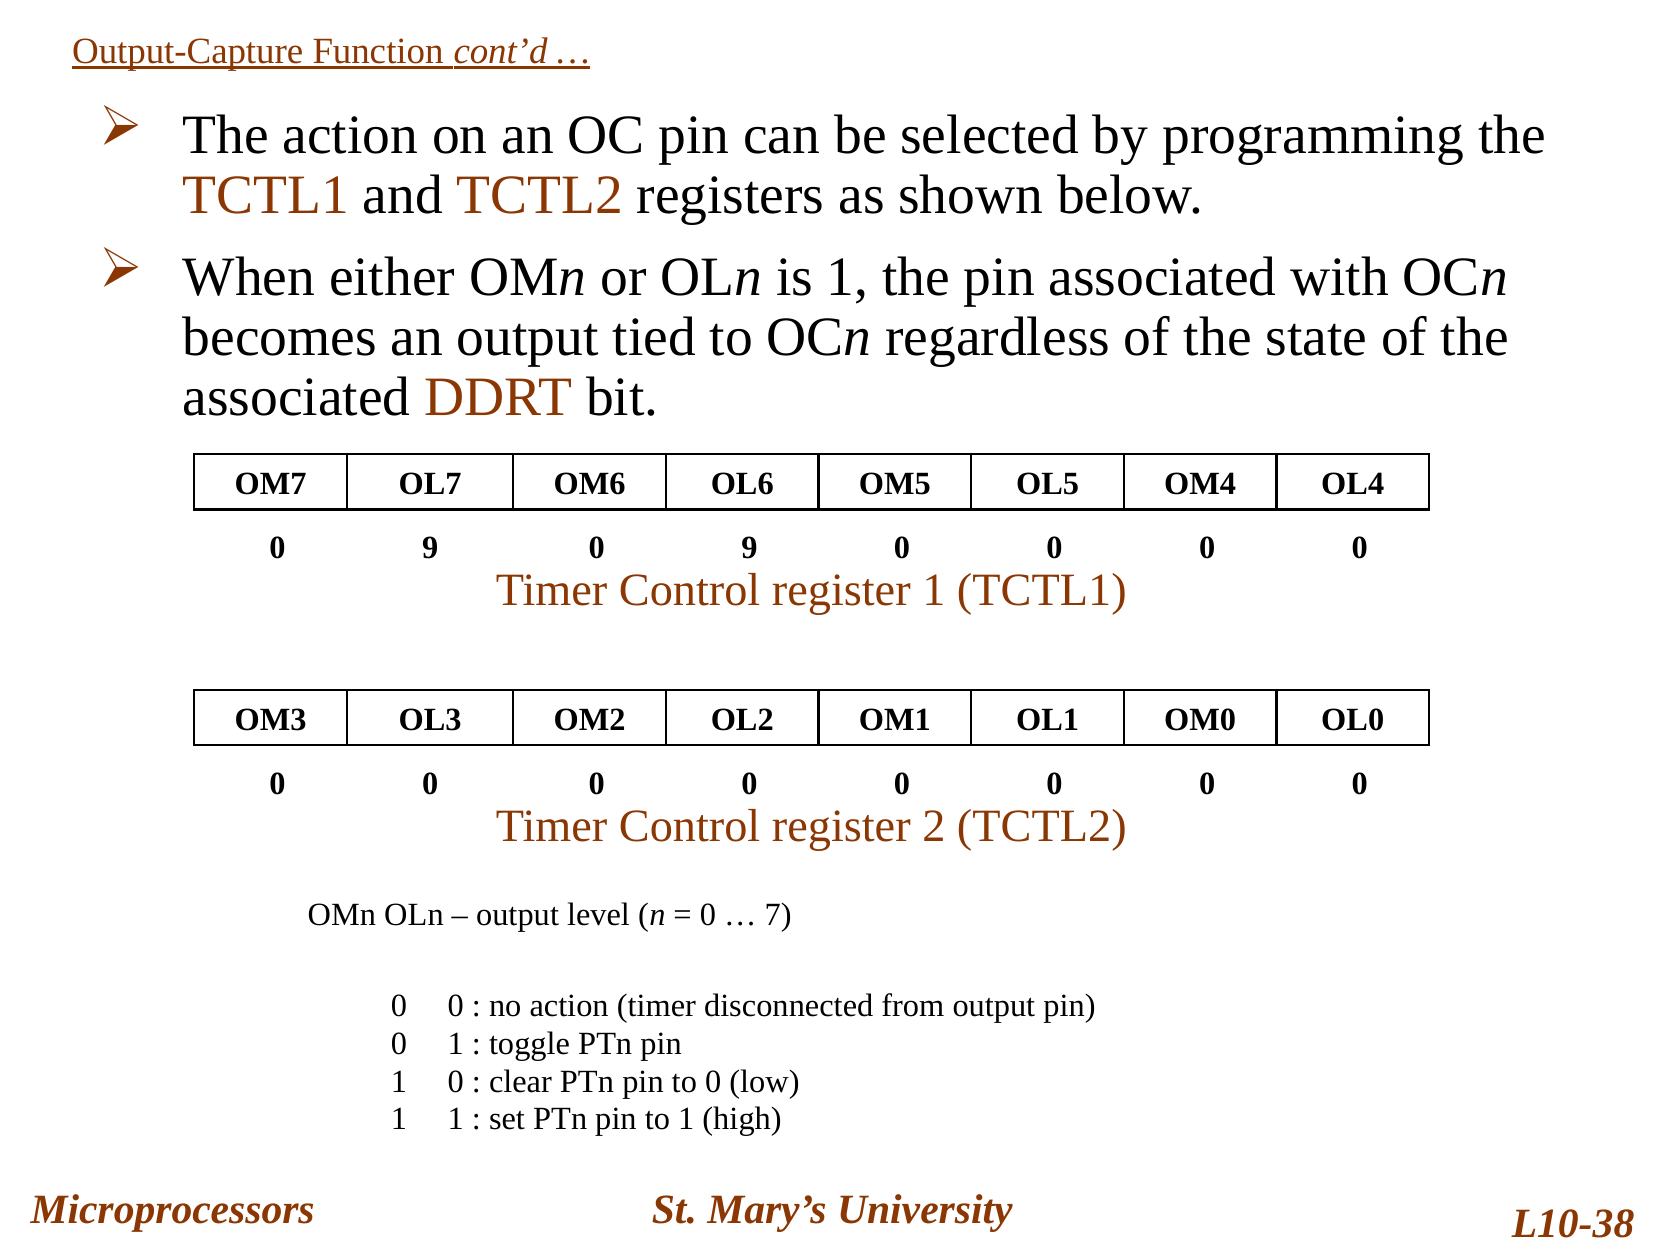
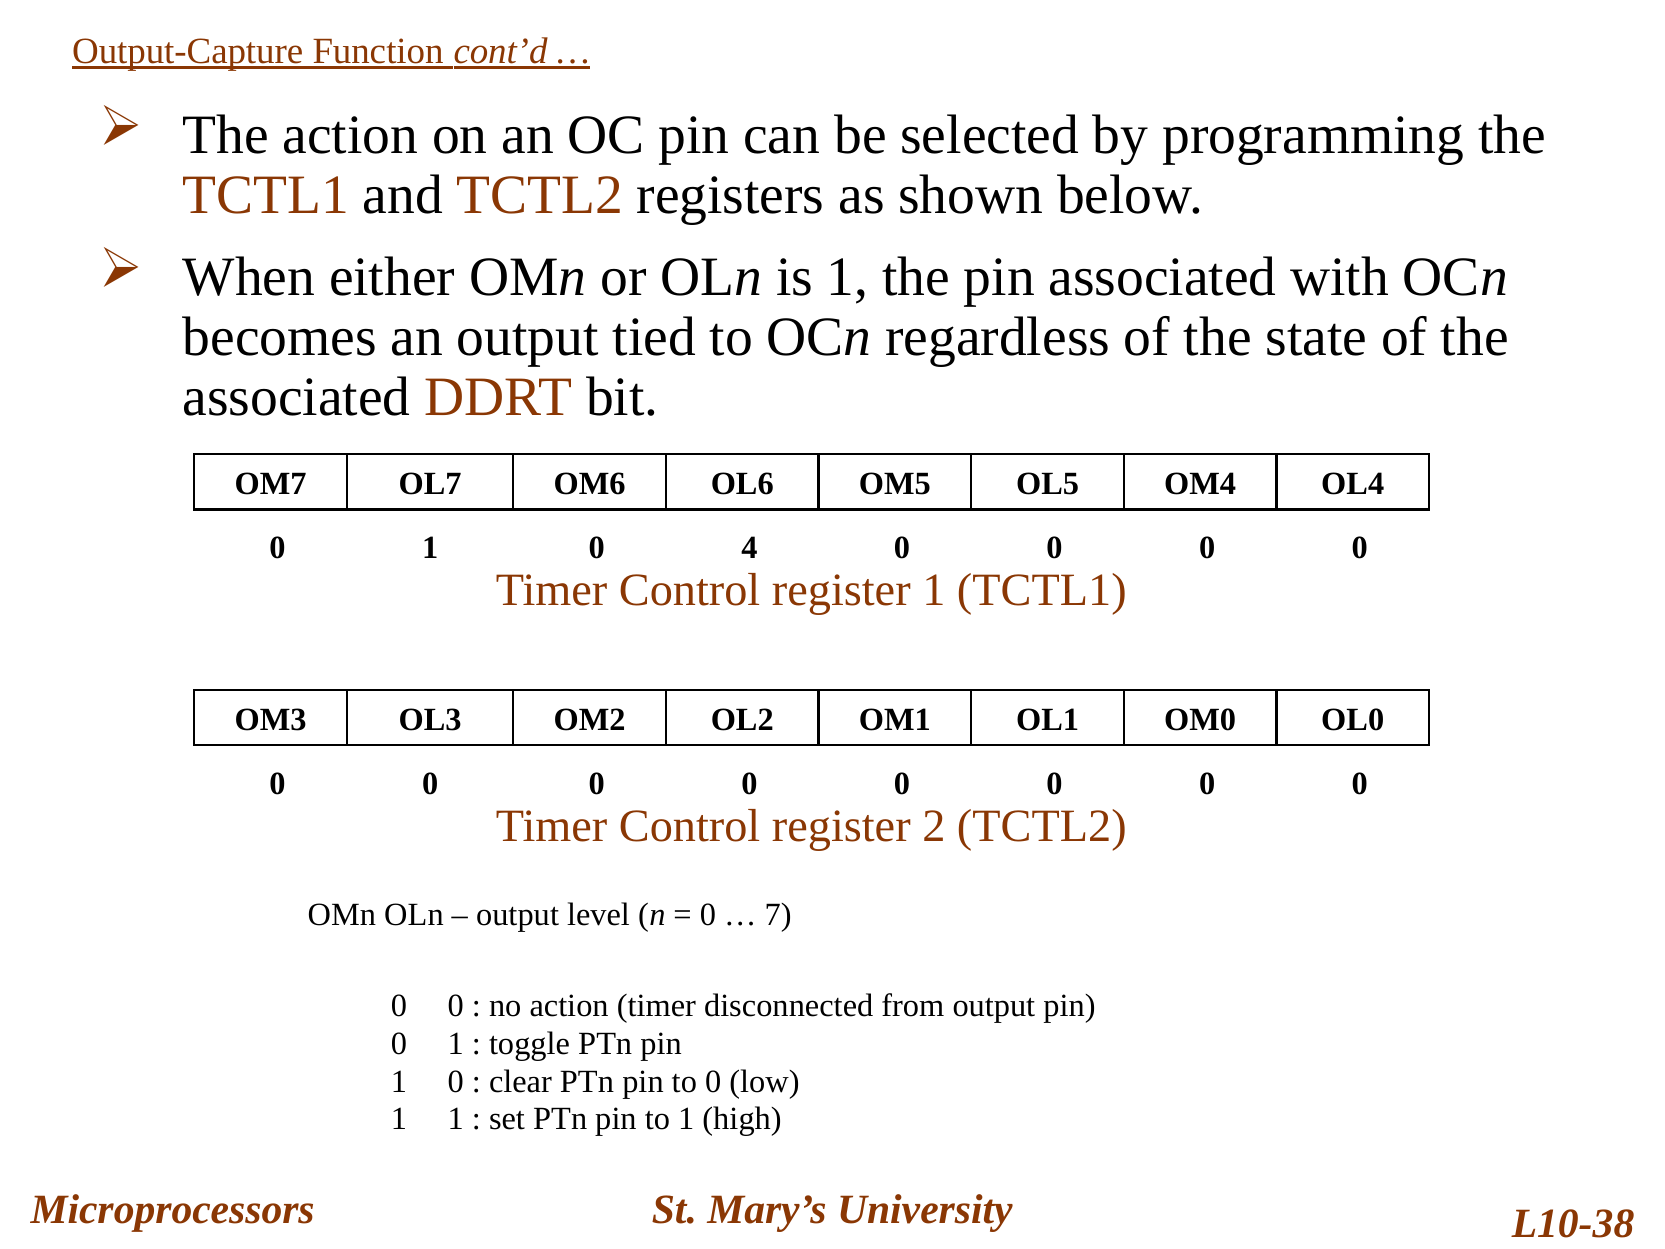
9: 9 -> 1 (430, 548)
9: 9 -> 4 (749, 548)
